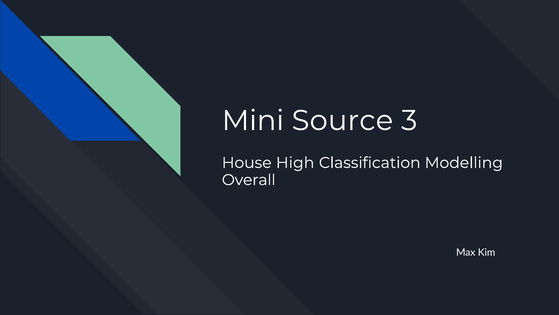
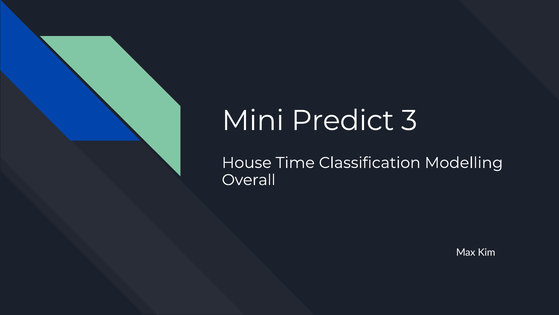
Source: Source -> Predict (343, 120)
High: High -> Time (295, 163)
